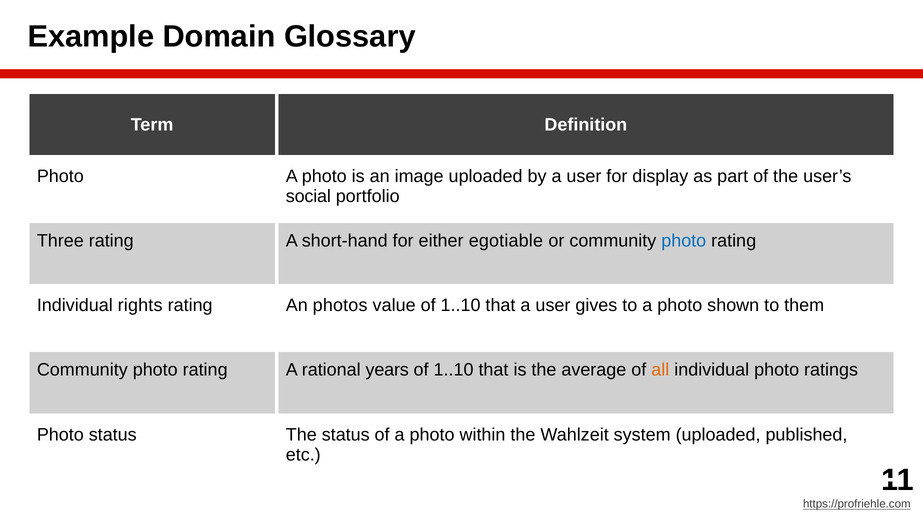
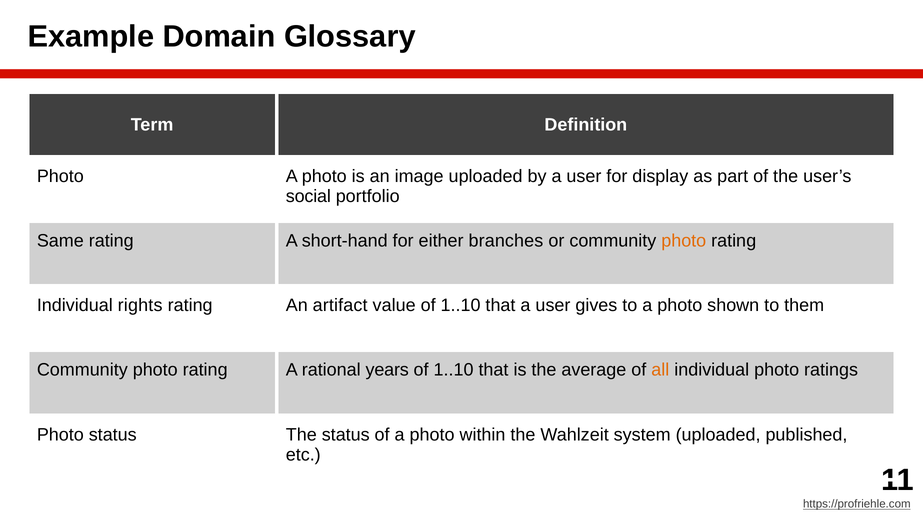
Three: Three -> Same (60, 241)
egotiable: egotiable -> branches (506, 241)
photo colour: blue -> orange (684, 241)
photos: photos -> artifact (340, 306)
